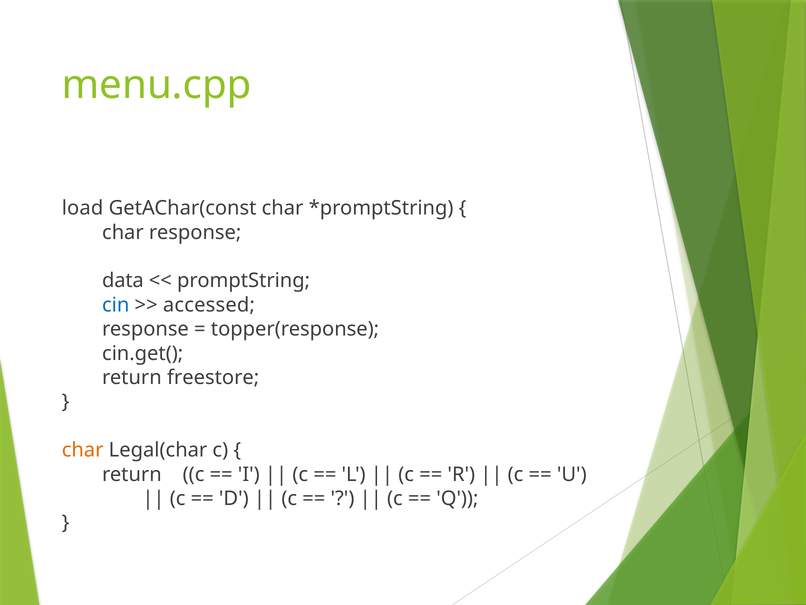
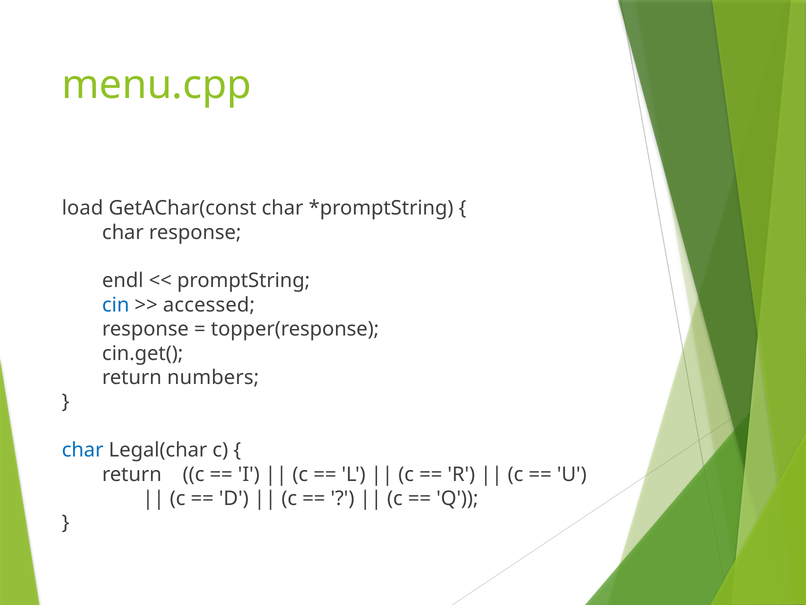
data: data -> endl (123, 281)
freestore: freestore -> numbers (213, 377)
char colour: orange -> blue (83, 450)
